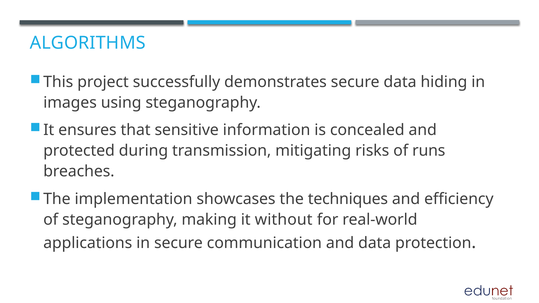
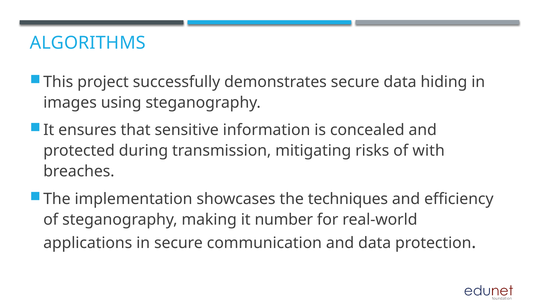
runs: runs -> with (429, 151)
without: without -> number (284, 220)
